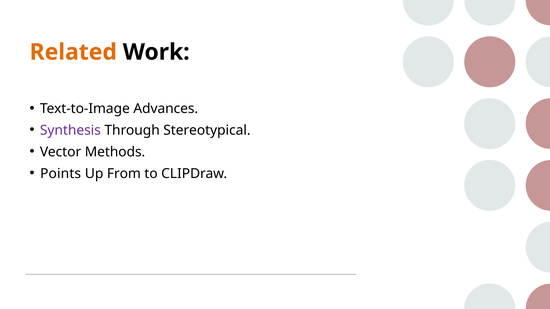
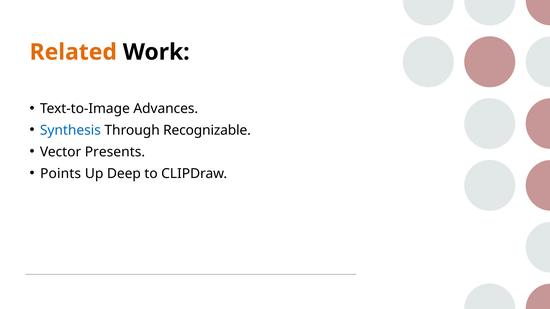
Synthesis colour: purple -> blue (70, 130)
Stereotypical: Stereotypical -> Recognizable (207, 130)
Methods: Methods -> Presents (115, 152)
From: From -> Deep (124, 174)
